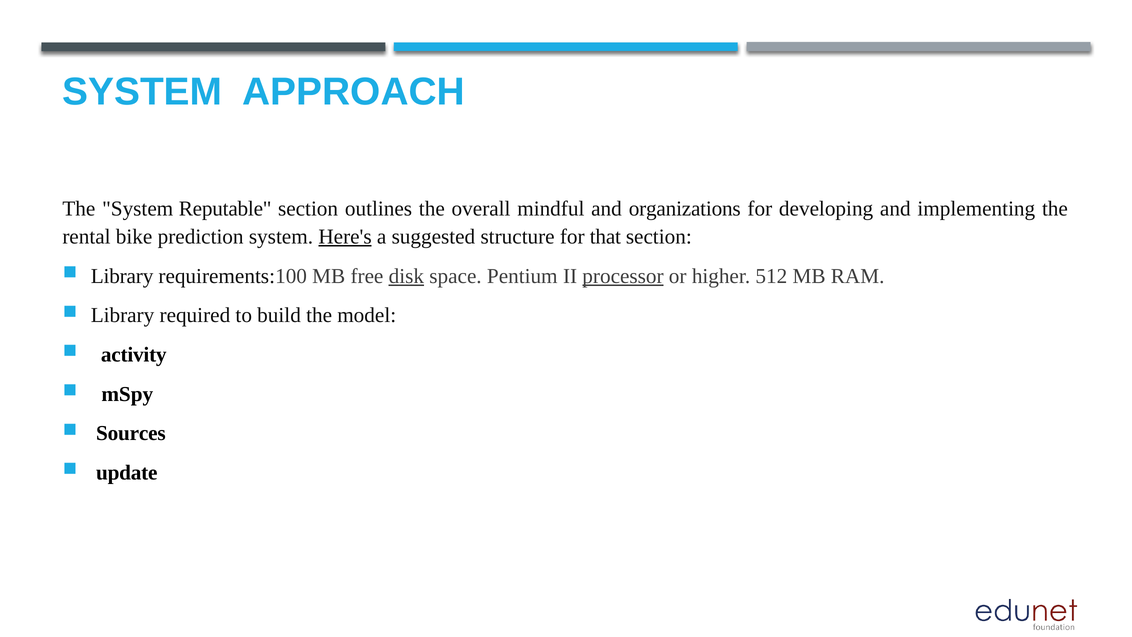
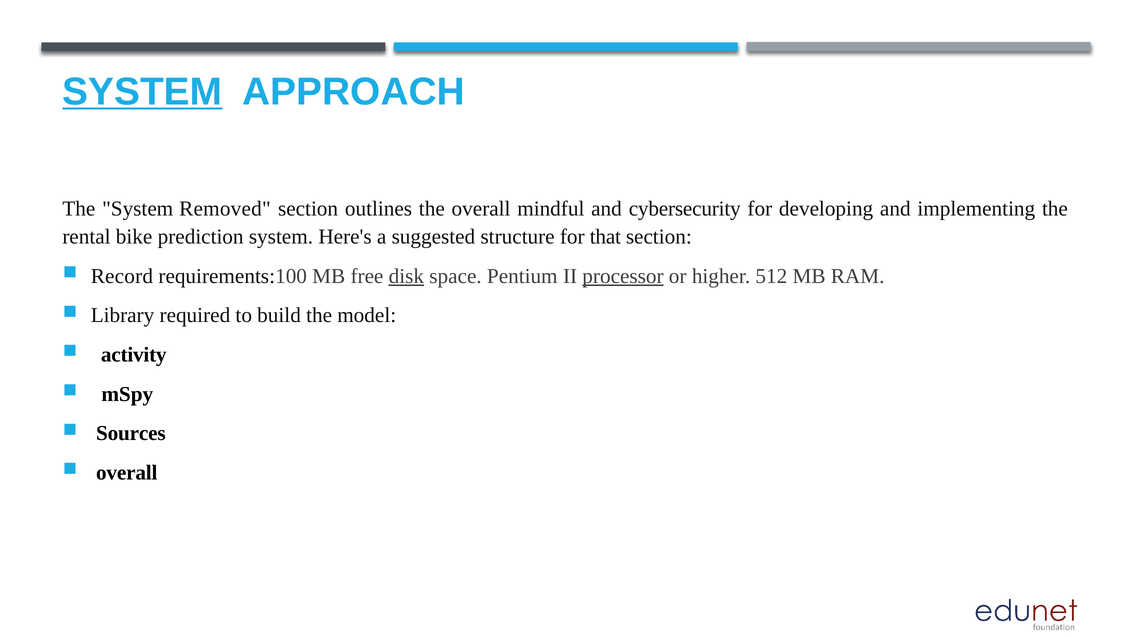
SYSTEM underline: none -> present (142, 92)
Reputable: Reputable -> Removed (225, 209)
organizations: organizations -> cybersecurity (685, 209)
Here's underline: present -> none (345, 237)
Library: Library -> Record (122, 276)
update: update -> overall (127, 473)
